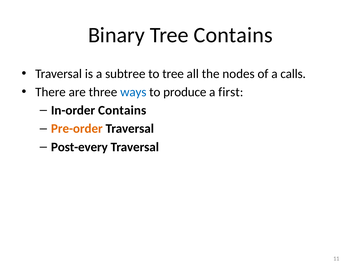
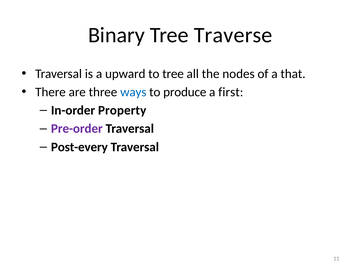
Tree Contains: Contains -> Traverse (233, 35)
subtree: subtree -> upward (125, 74)
calls: calls -> that (293, 74)
In-order Contains: Contains -> Property (122, 110)
Pre-order colour: orange -> purple (77, 129)
